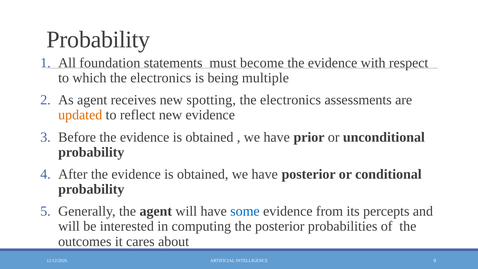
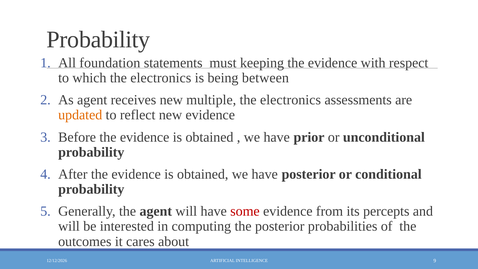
become: become -> keeping (262, 63)
multiple: multiple -> between (265, 78)
spotting: spotting -> multiple (211, 100)
some colour: blue -> red (245, 211)
